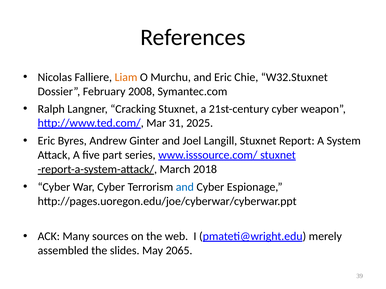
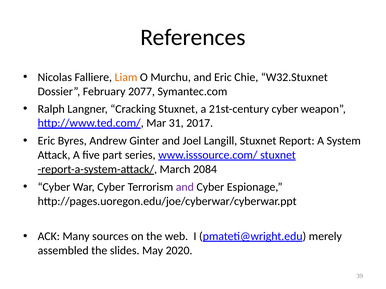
2008: 2008 -> 2077 (142, 92)
2025: 2025 -> 2017 (200, 123)
2018: 2018 -> 2084 (205, 170)
and colour: blue -> purple (185, 187)
2065: 2065 -> 2020 (179, 251)
